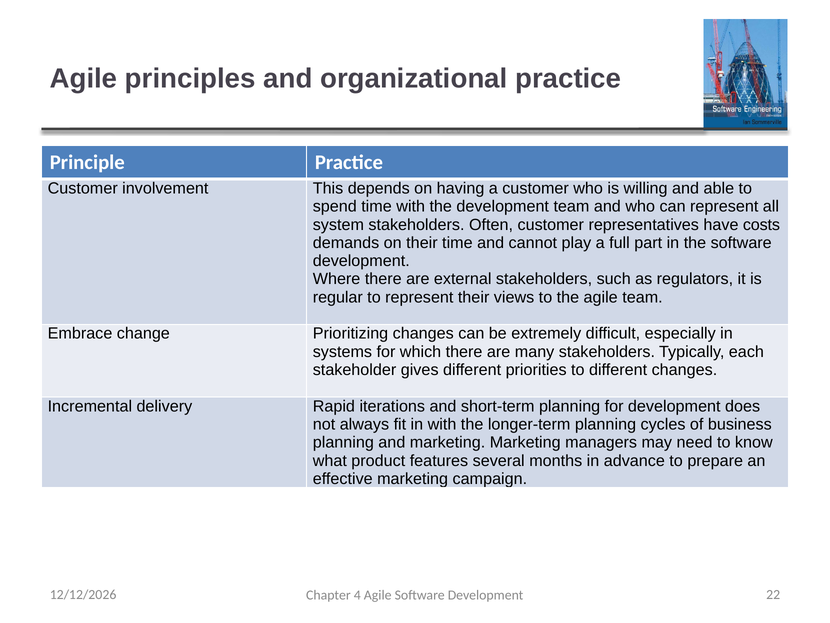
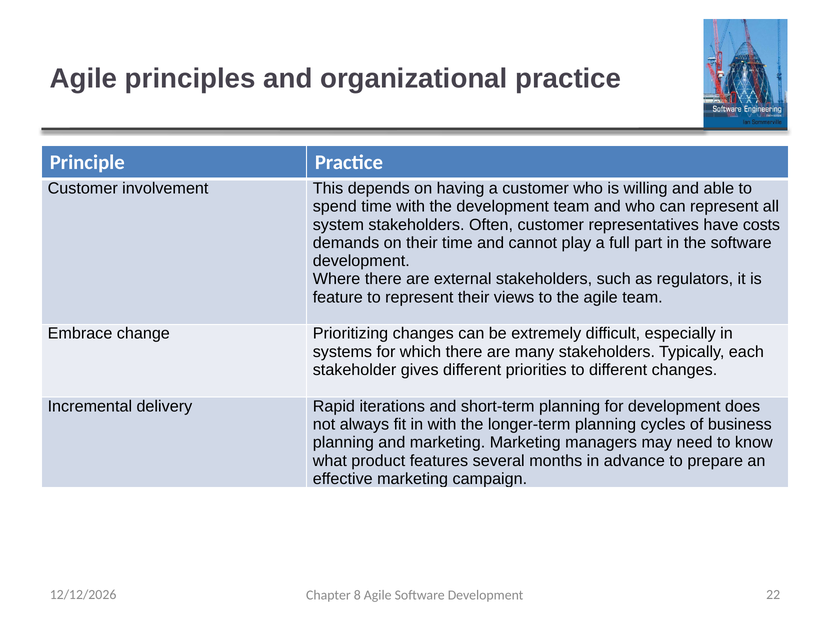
regular: regular -> feature (338, 297)
4: 4 -> 8 (357, 594)
